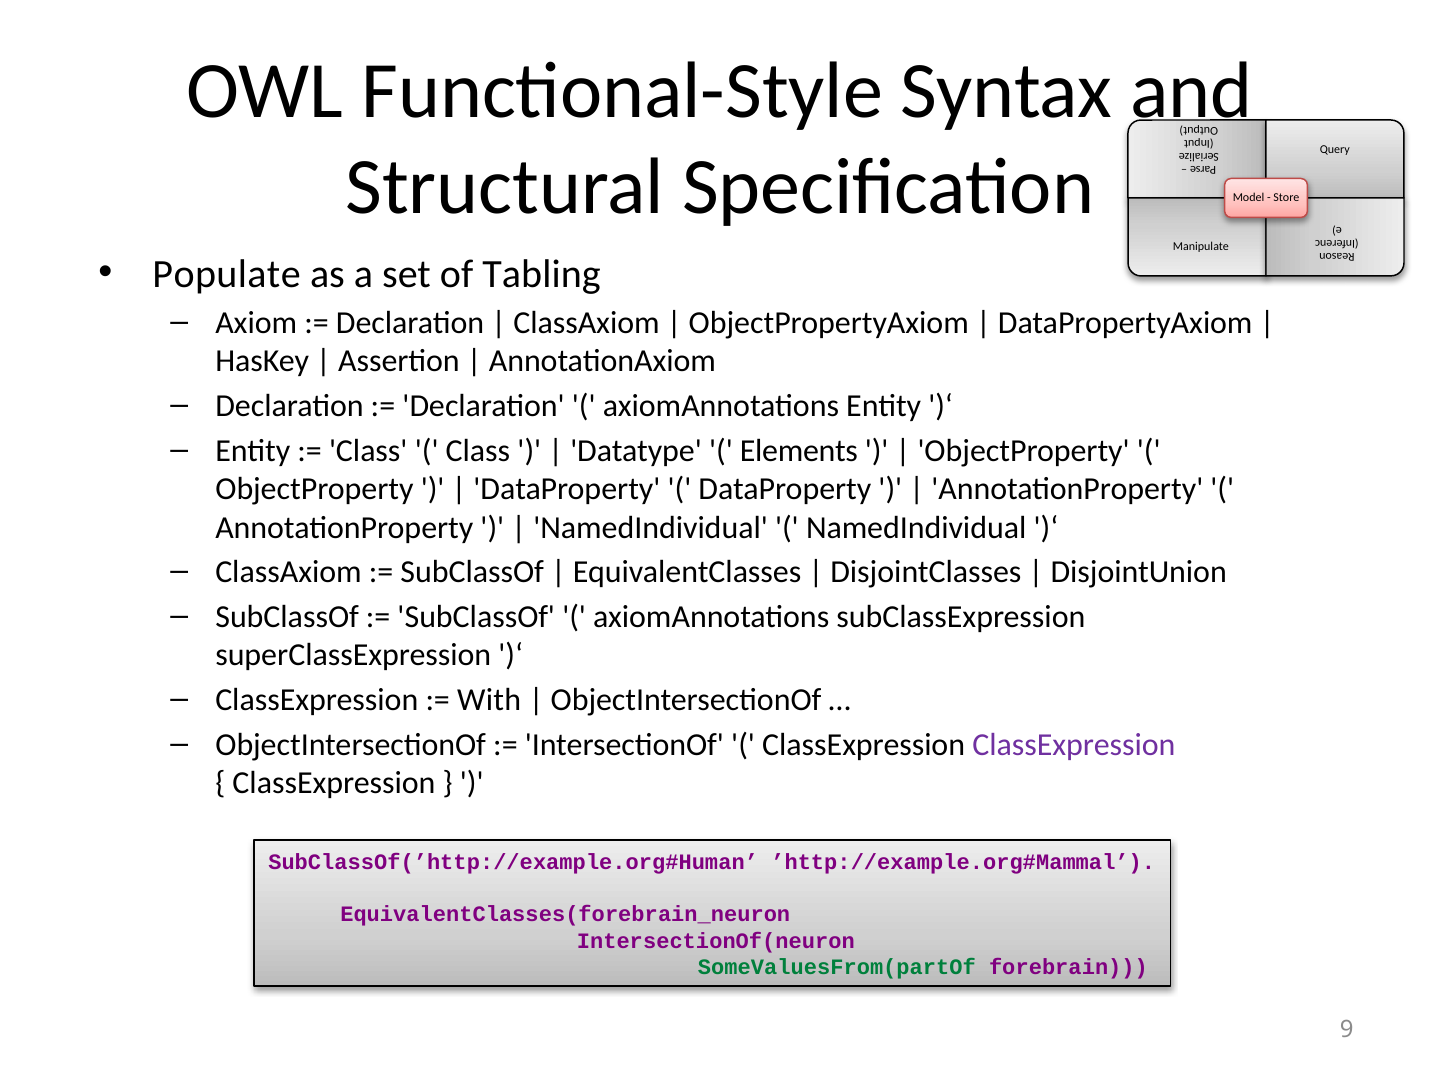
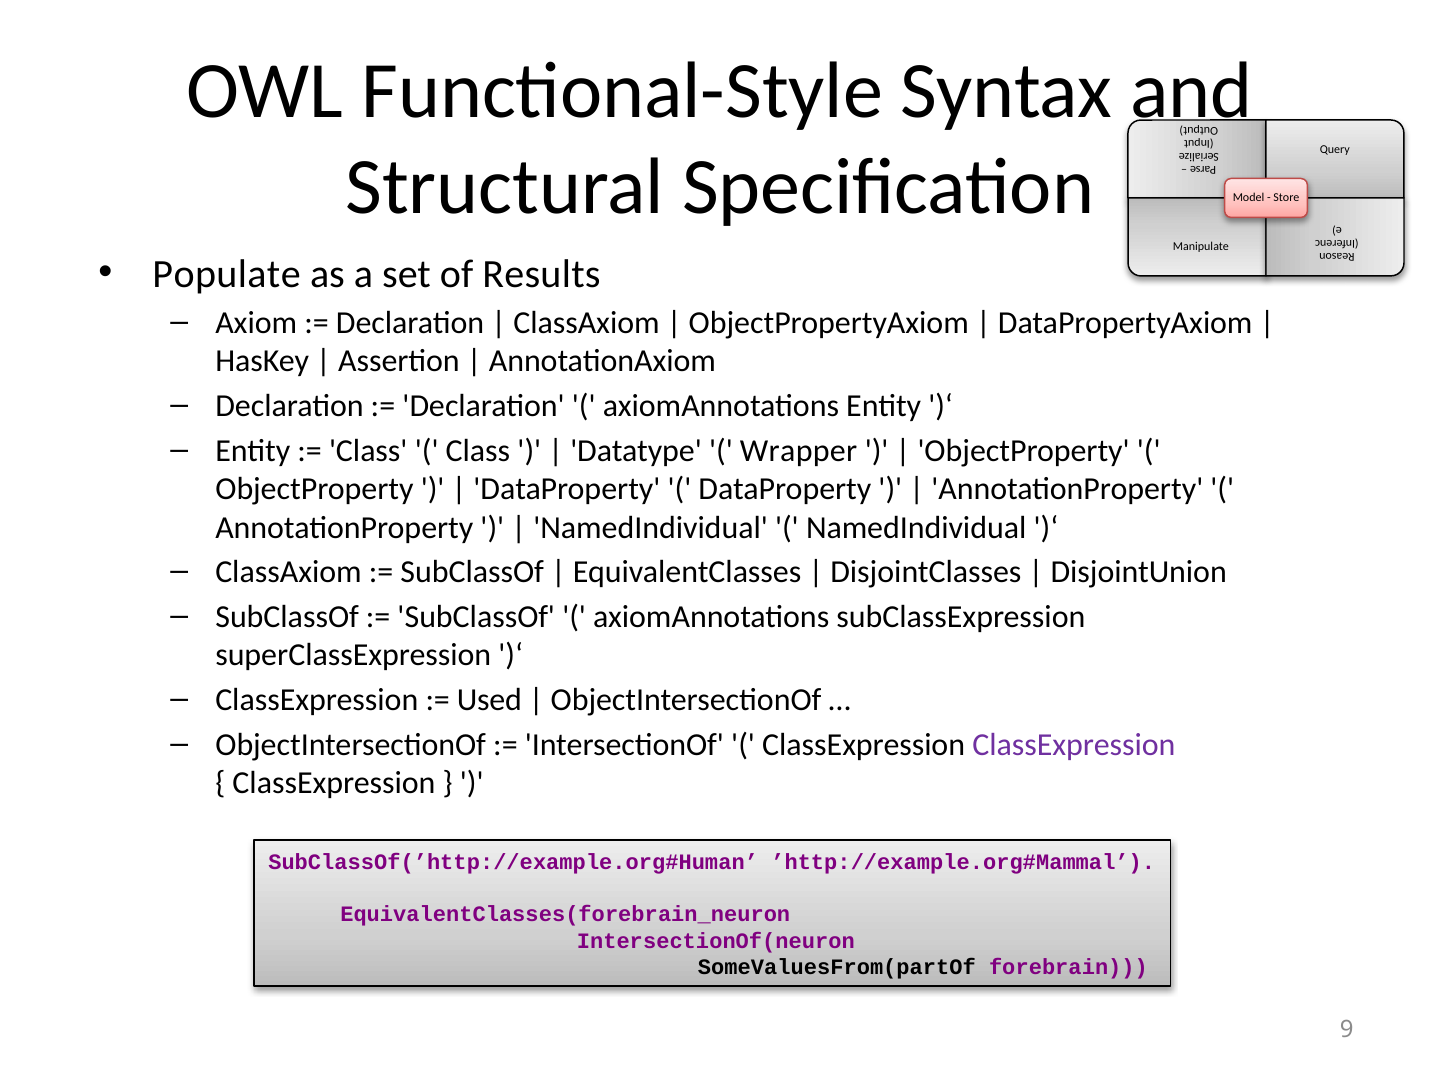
Tabling: Tabling -> Results (541, 274)
Elements: Elements -> Wrapper (799, 451)
With: With -> Used (489, 700)
SomeValuesFrom(partOf colour: green -> black (837, 967)
